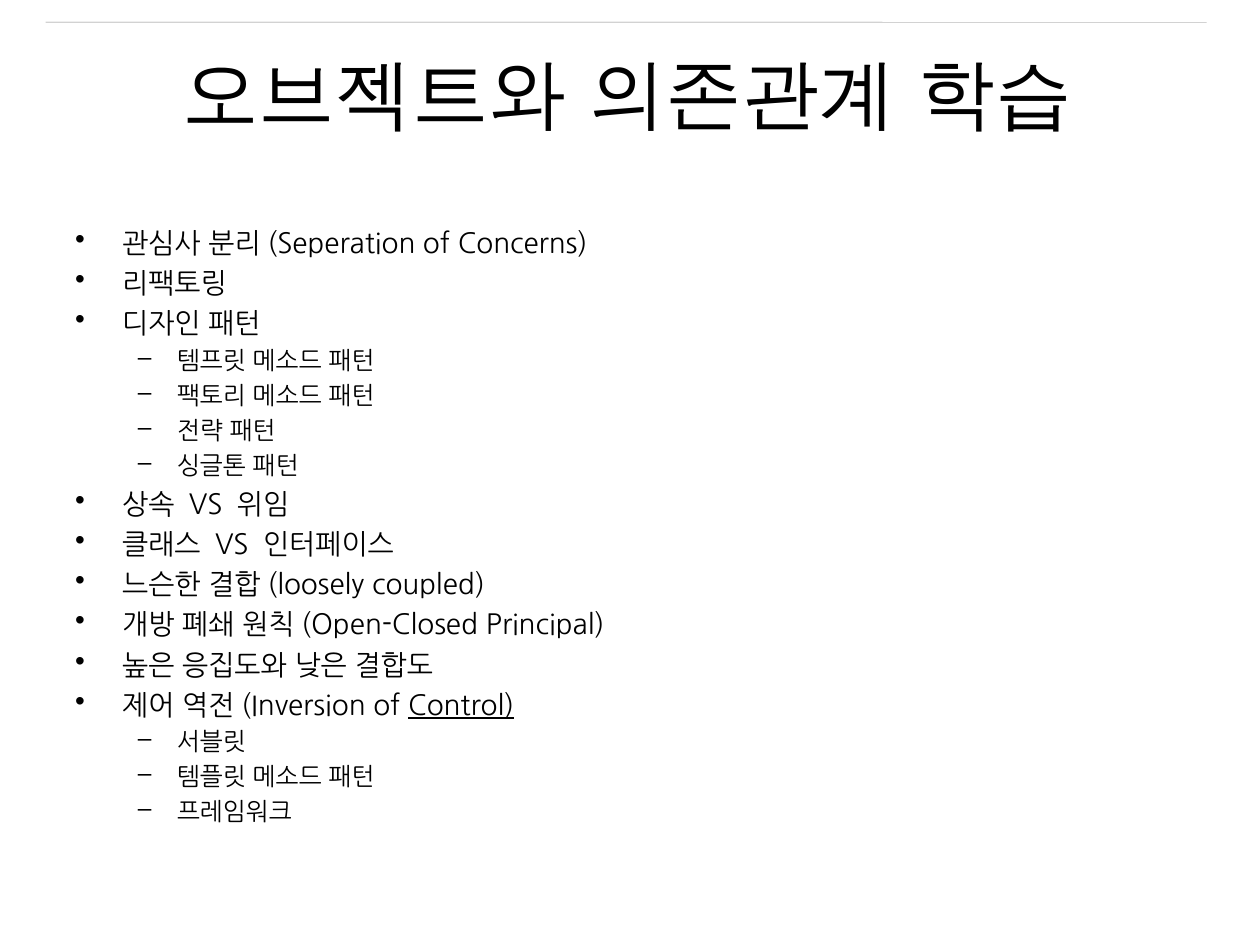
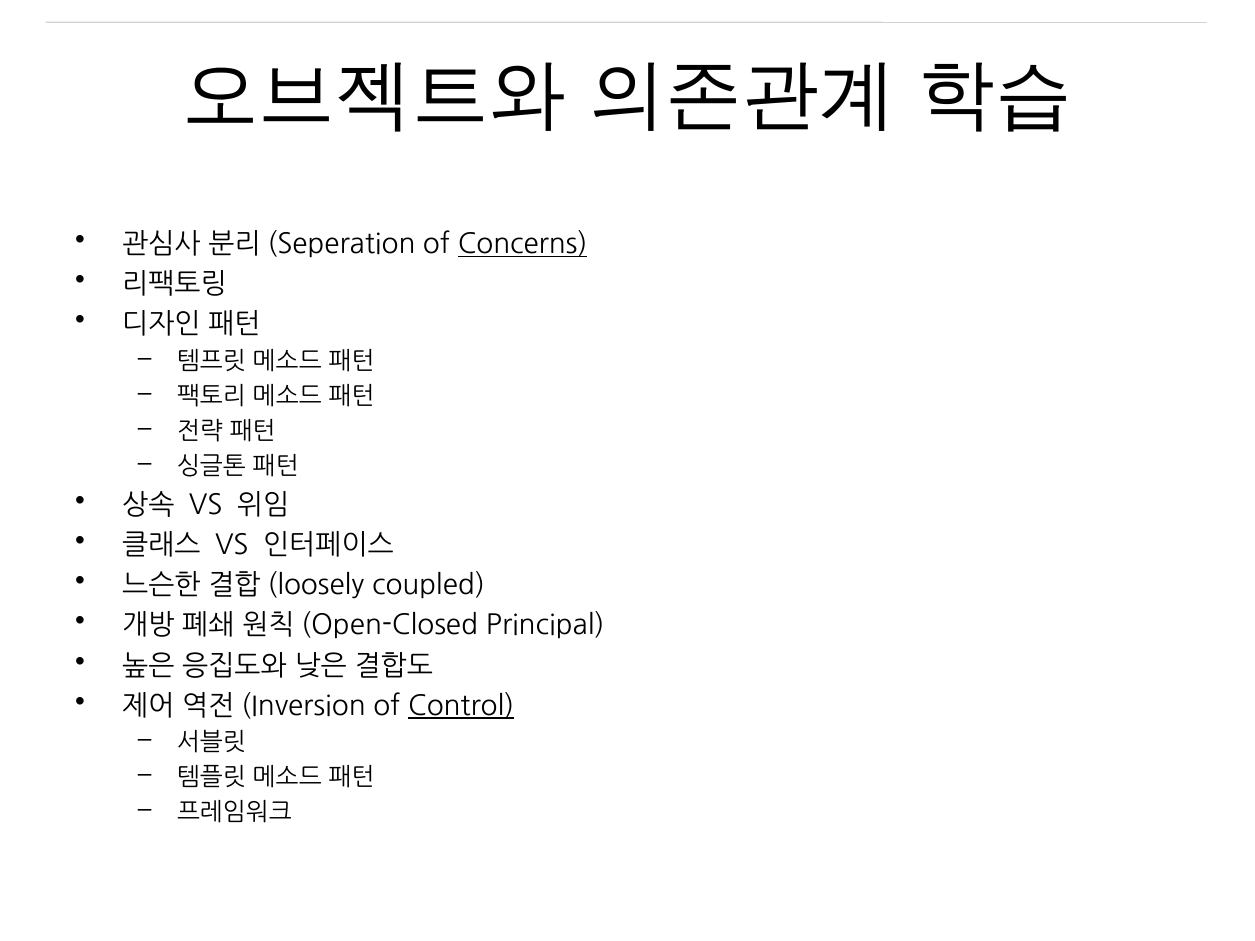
Concerns underline: none -> present (523, 244)
